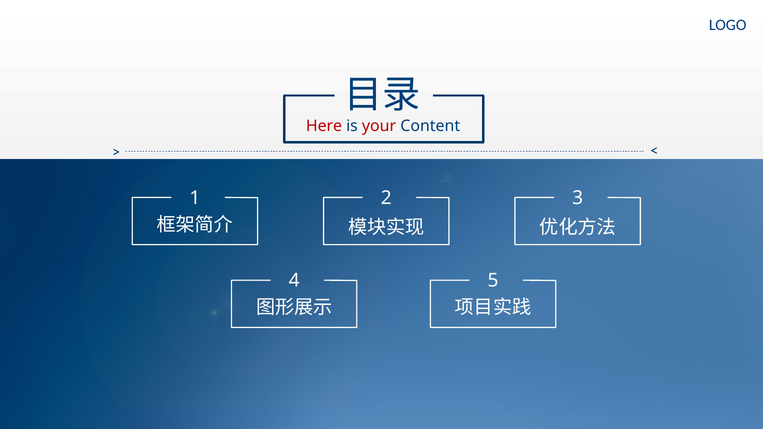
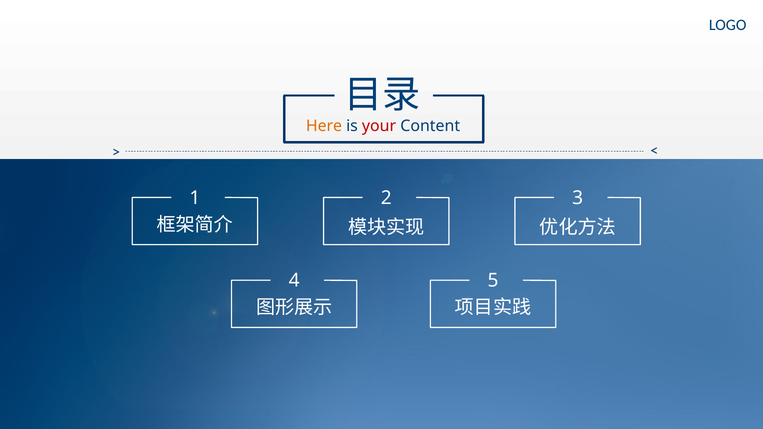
Here colour: red -> orange (324, 126)
